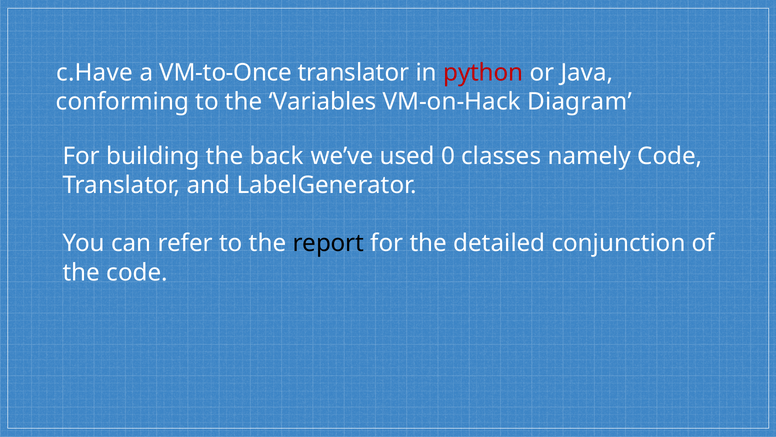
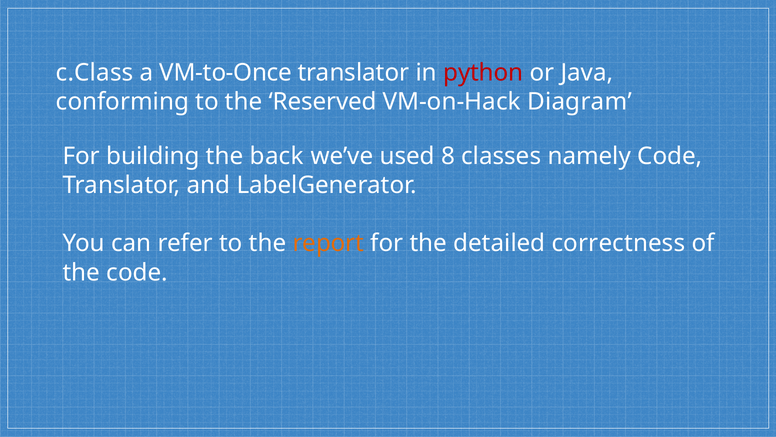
c.Have: c.Have -> c.Class (95, 73)
Variables: Variables -> Reserved (323, 102)
0: 0 -> 8 (448, 156)
report colour: black -> orange (328, 243)
conjunction: conjunction -> correctness (618, 243)
